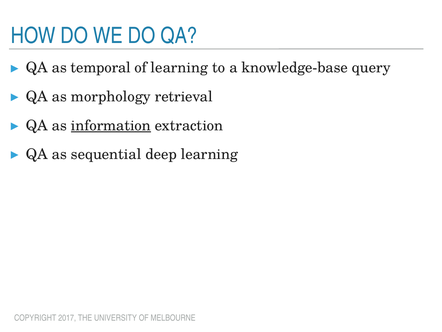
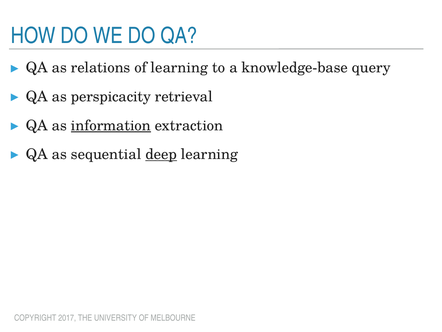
temporal: temporal -> relations (101, 68)
morphology: morphology -> perspicacity (111, 96)
deep underline: none -> present (161, 154)
